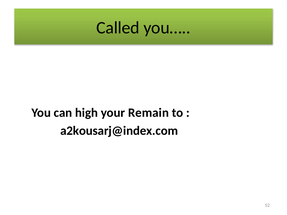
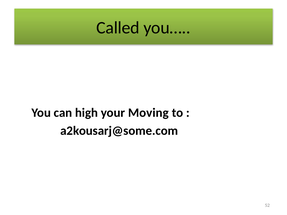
Remain: Remain -> Moving (148, 113)
a2kousarj@index.com: a2kousarj@index.com -> a2kousarj@some.com (119, 131)
